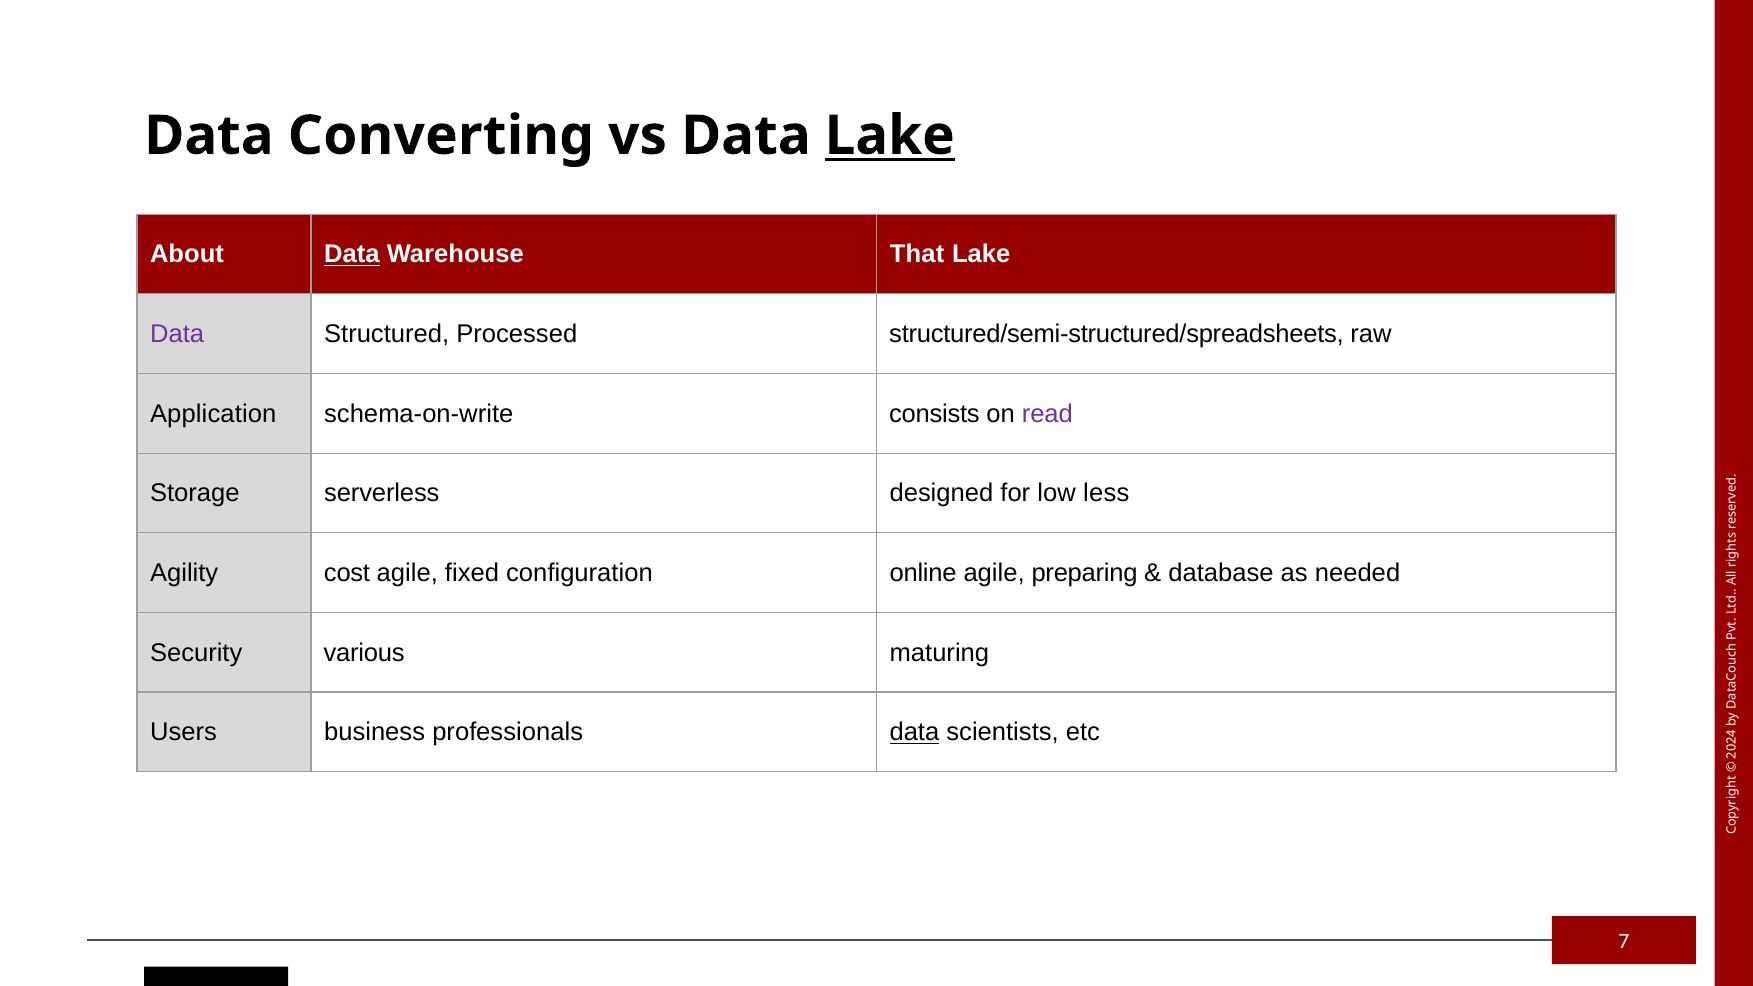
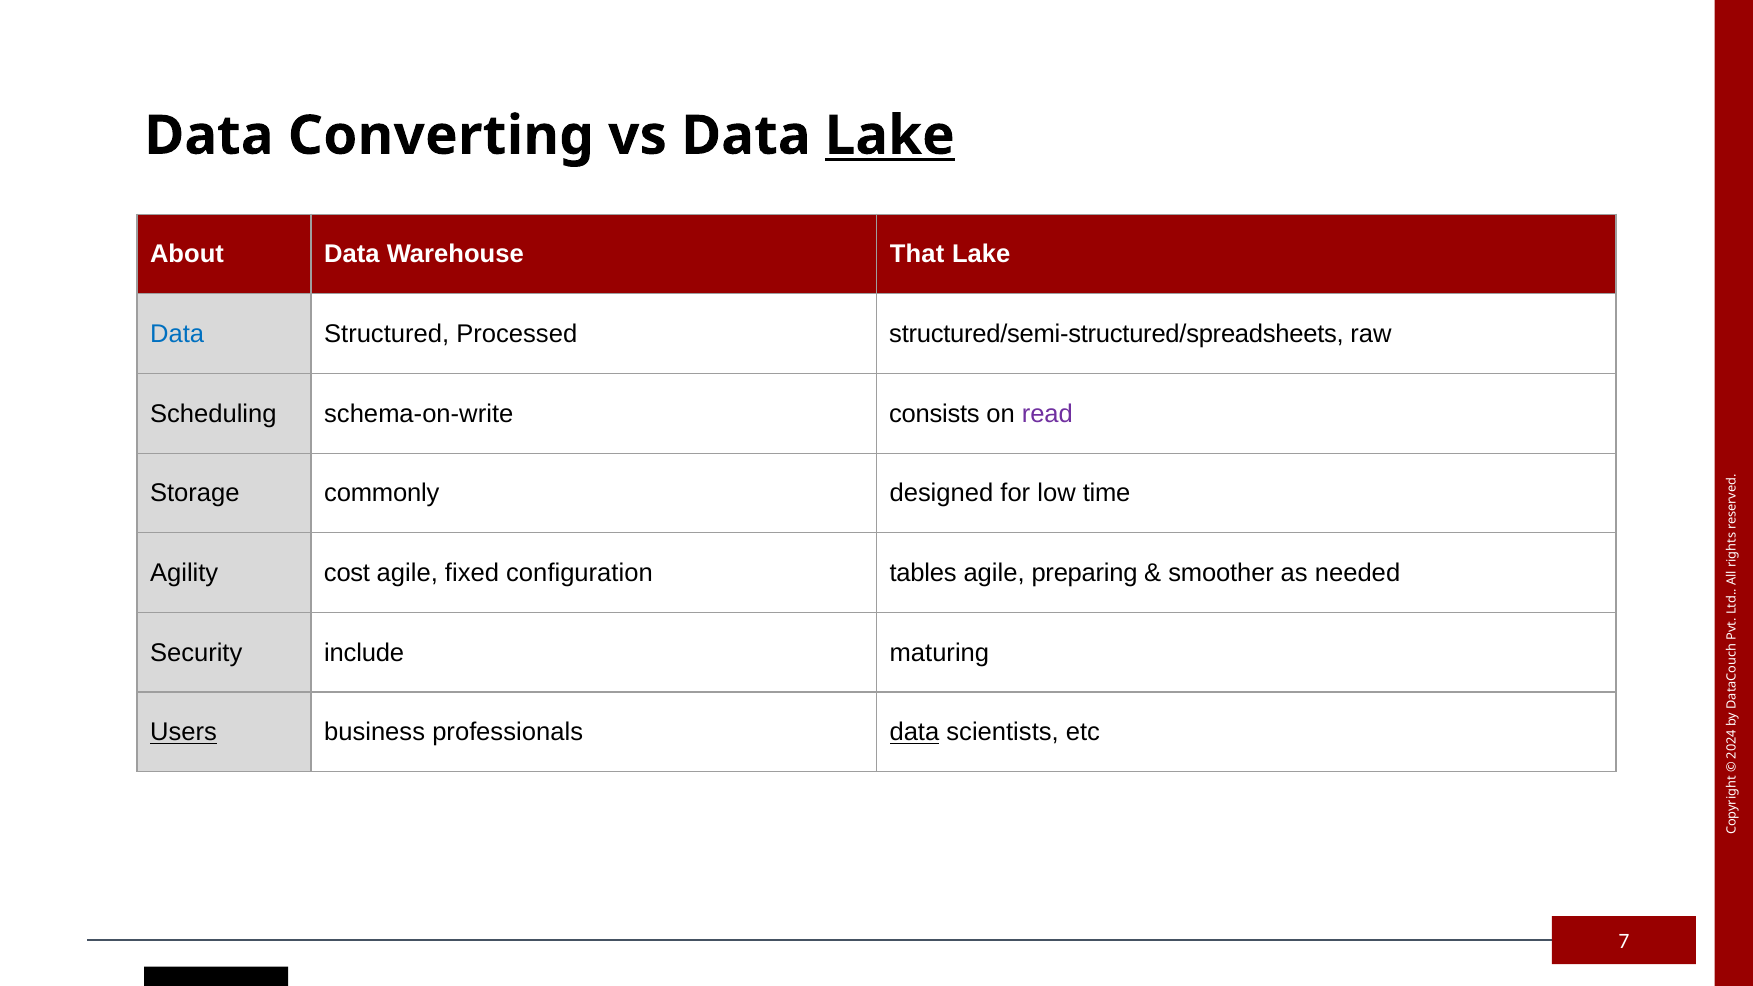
Data underline: present -> none (352, 254)
Data colour: purple -> blue (177, 334)
Application: Application -> Scheduling (213, 414)
serverless: serverless -> commonly (382, 493)
less: less -> time (1107, 493)
online: online -> tables (923, 573)
database: database -> smoother (1221, 573)
various: various -> include (364, 653)
Users underline: none -> present (183, 732)
